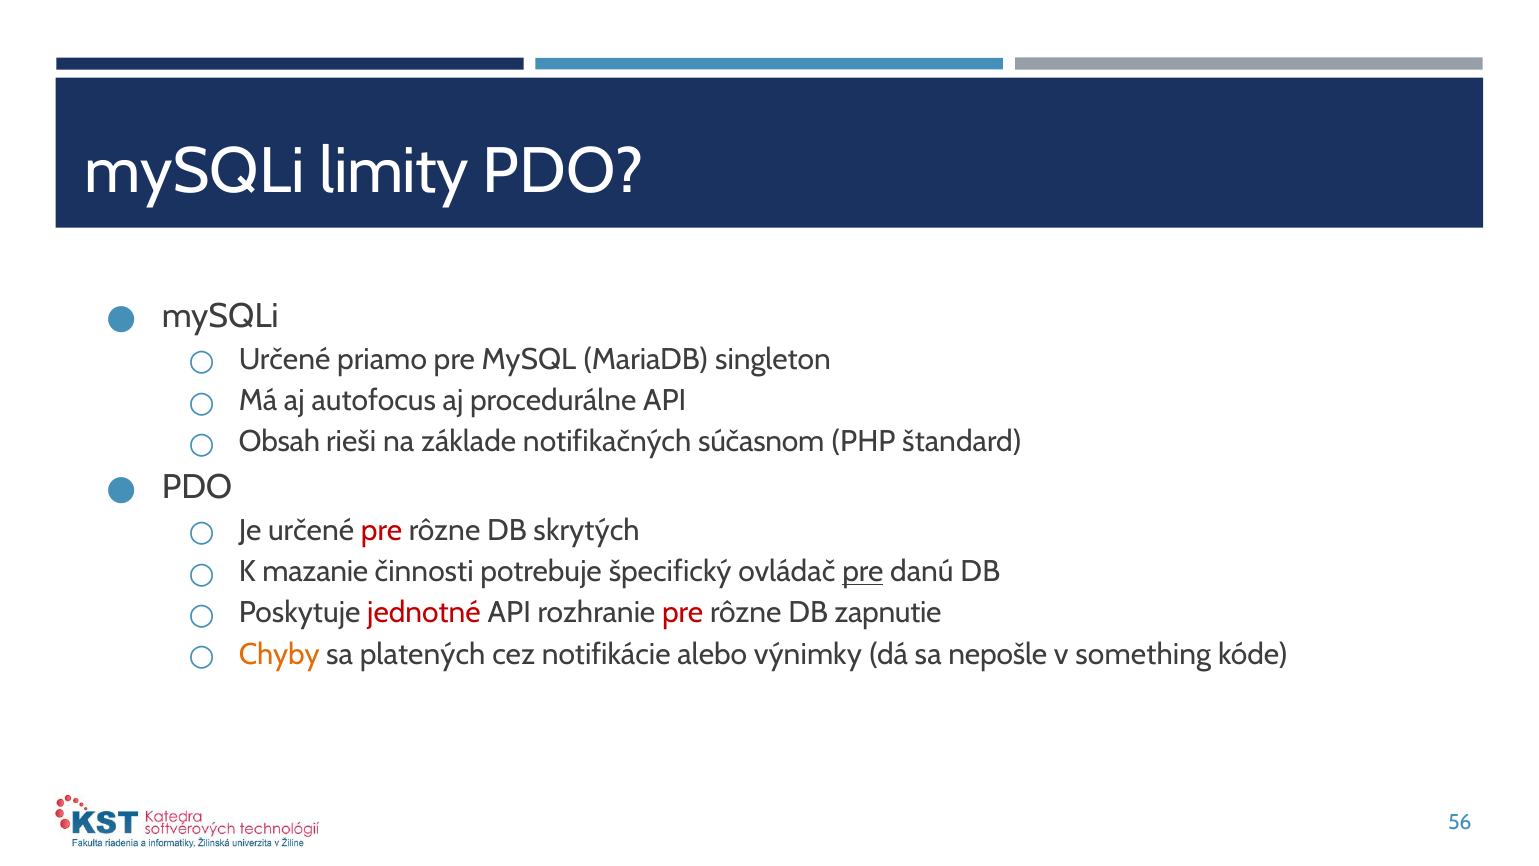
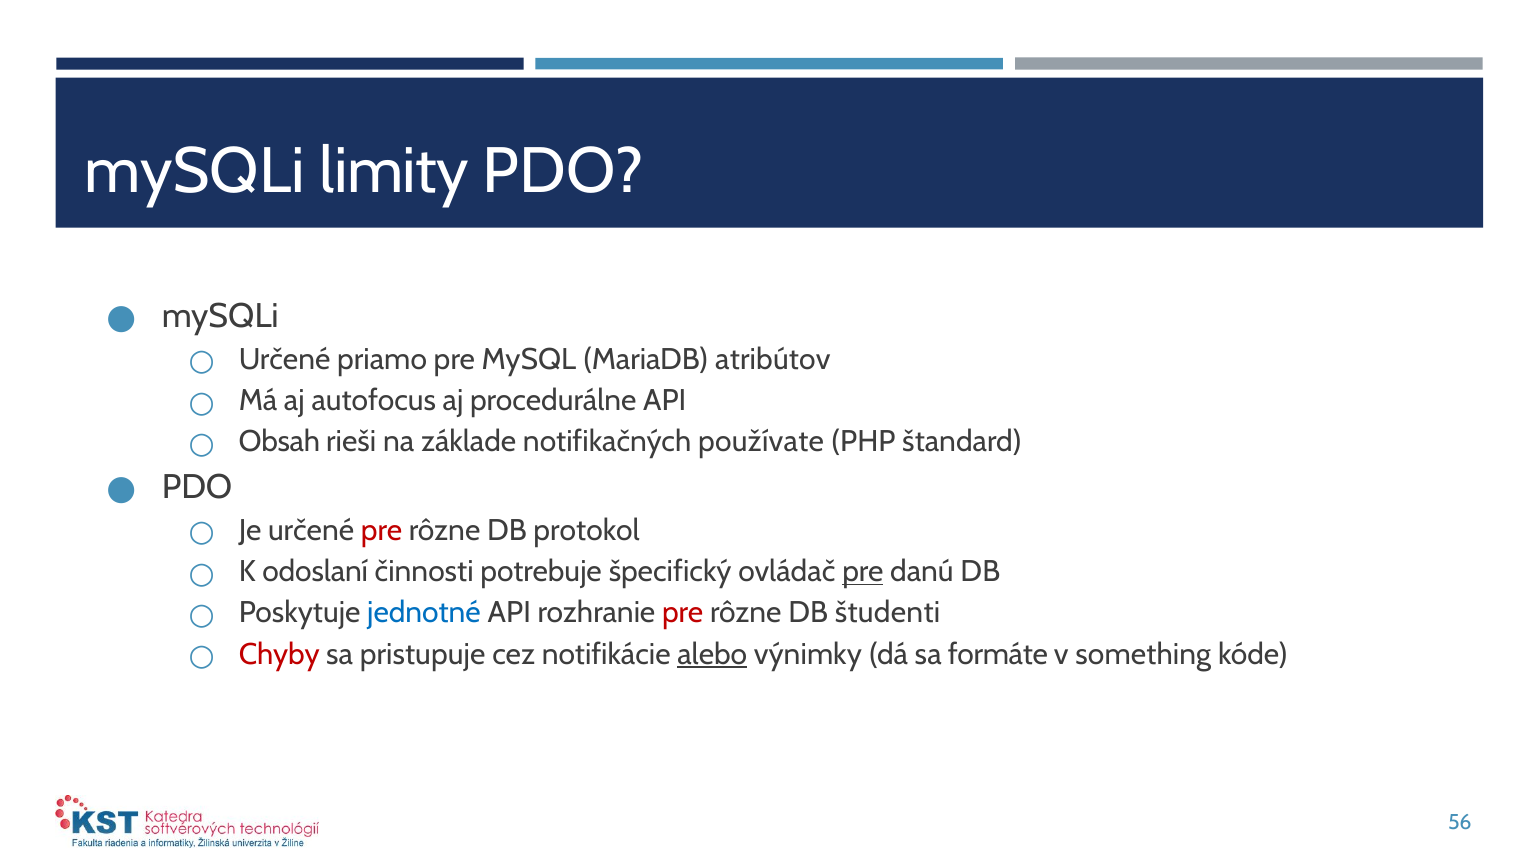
singleton: singleton -> atribútov (773, 359)
súčasnom: súčasnom -> používate (761, 442)
skrytých: skrytých -> protokol (587, 530)
mazanie: mazanie -> odoslaní (315, 571)
jednotné colour: red -> blue (424, 613)
zapnutie: zapnutie -> študenti (888, 613)
Chyby colour: orange -> red (279, 654)
platených: platených -> pristupuje (423, 654)
alebo underline: none -> present (712, 654)
nepošle: nepošle -> formáte (998, 654)
